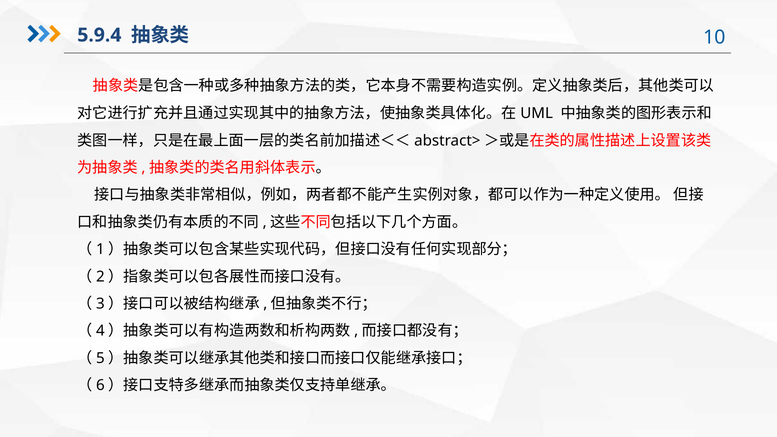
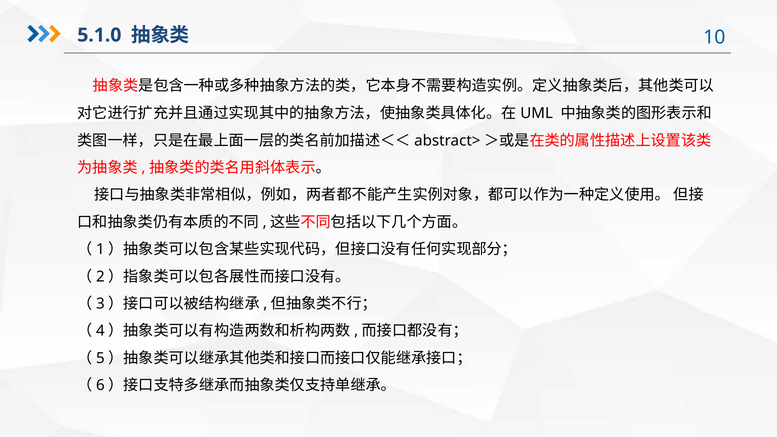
5.9.4: 5.9.4 -> 5.1.0 (99, 35)
